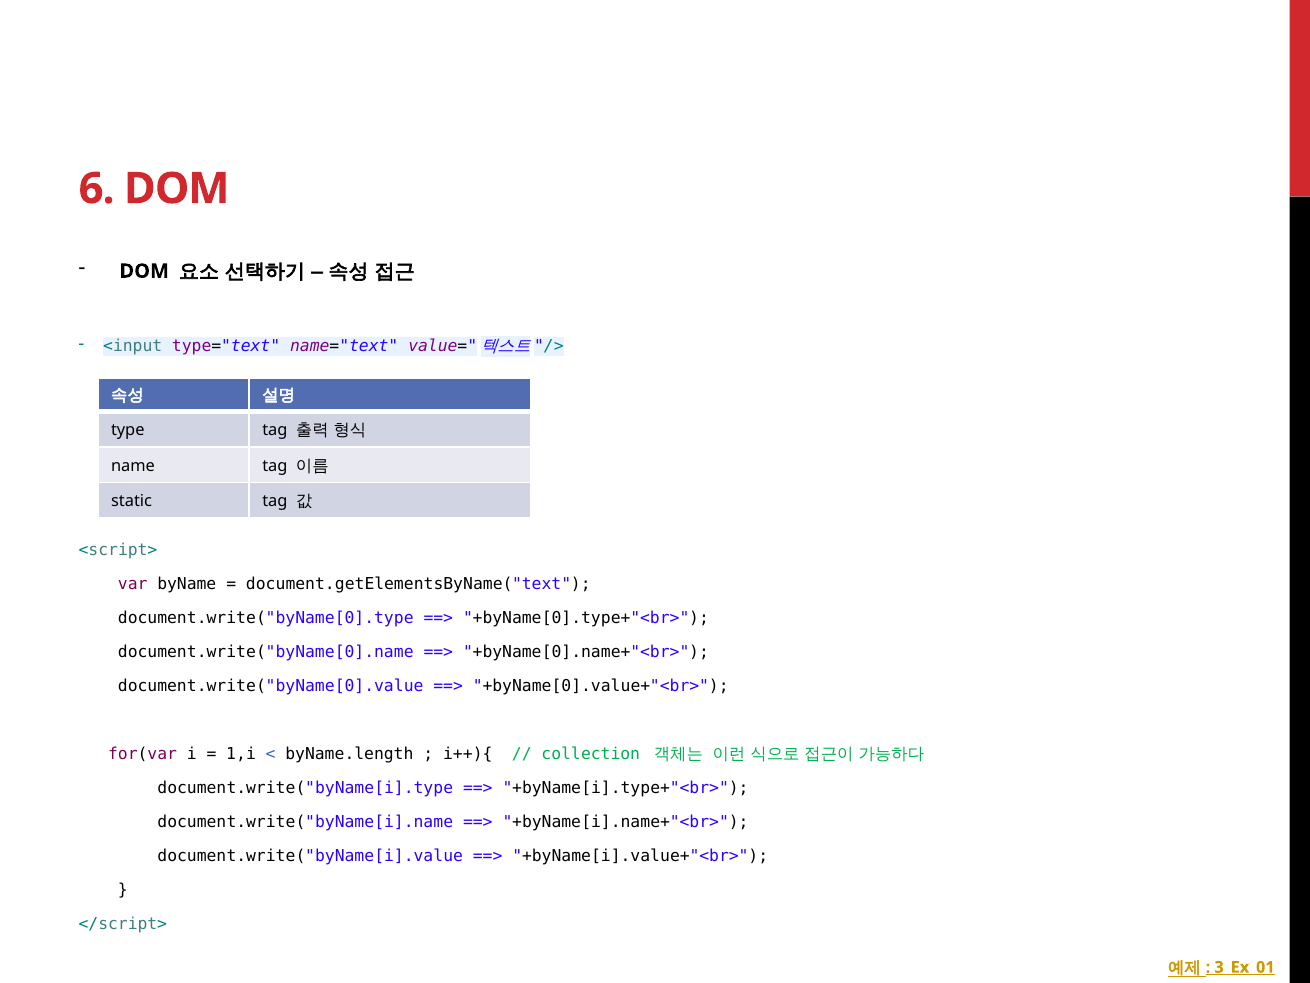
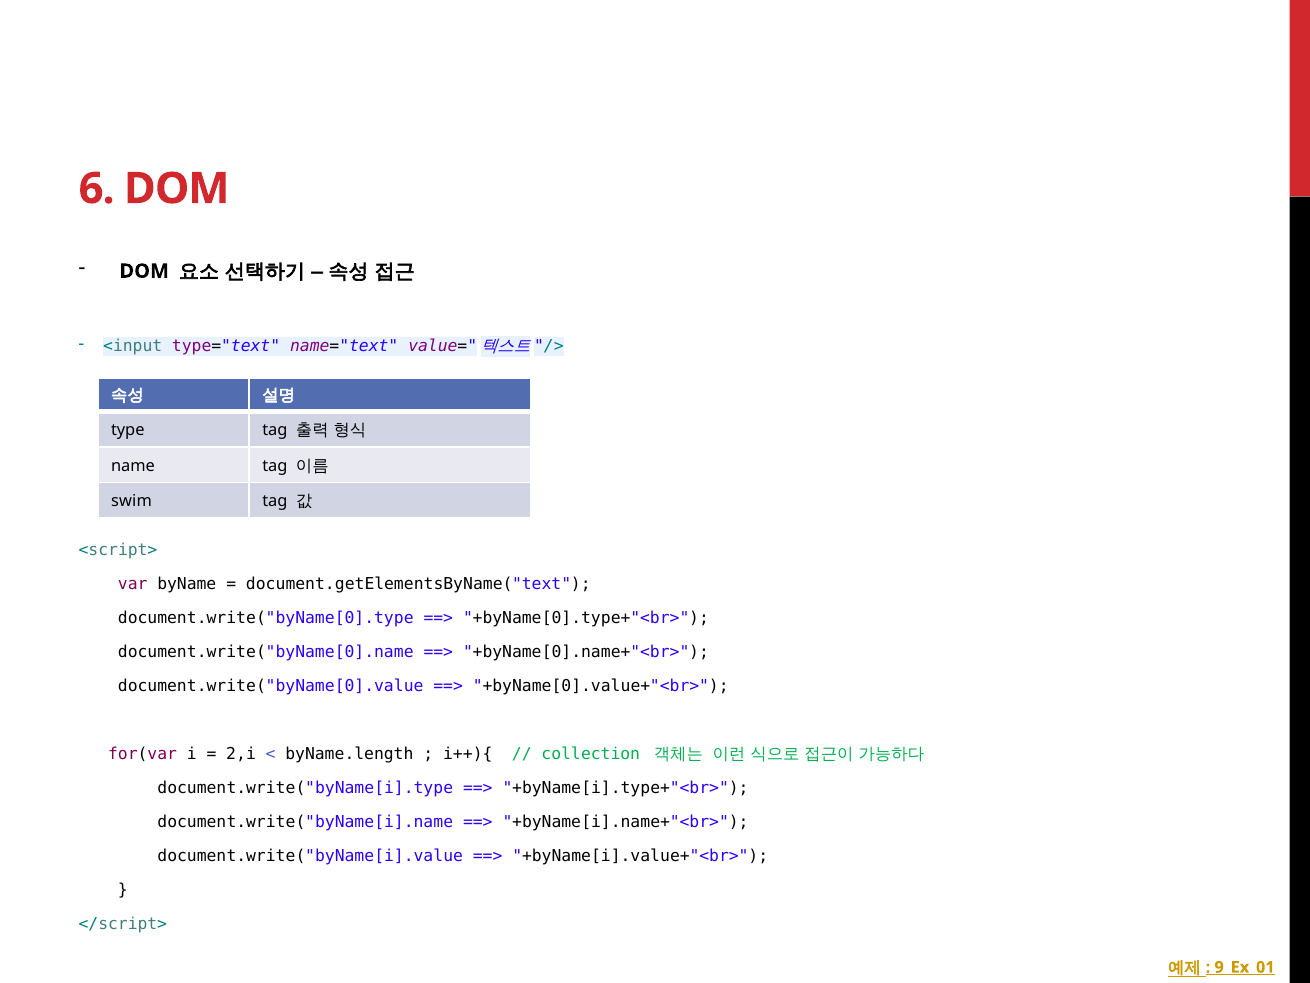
static: static -> swim (131, 501)
1,i: 1,i -> 2,i (241, 754)
3_Ex_01: 3_Ex_01 -> 9_Ex_01 (1245, 967)
